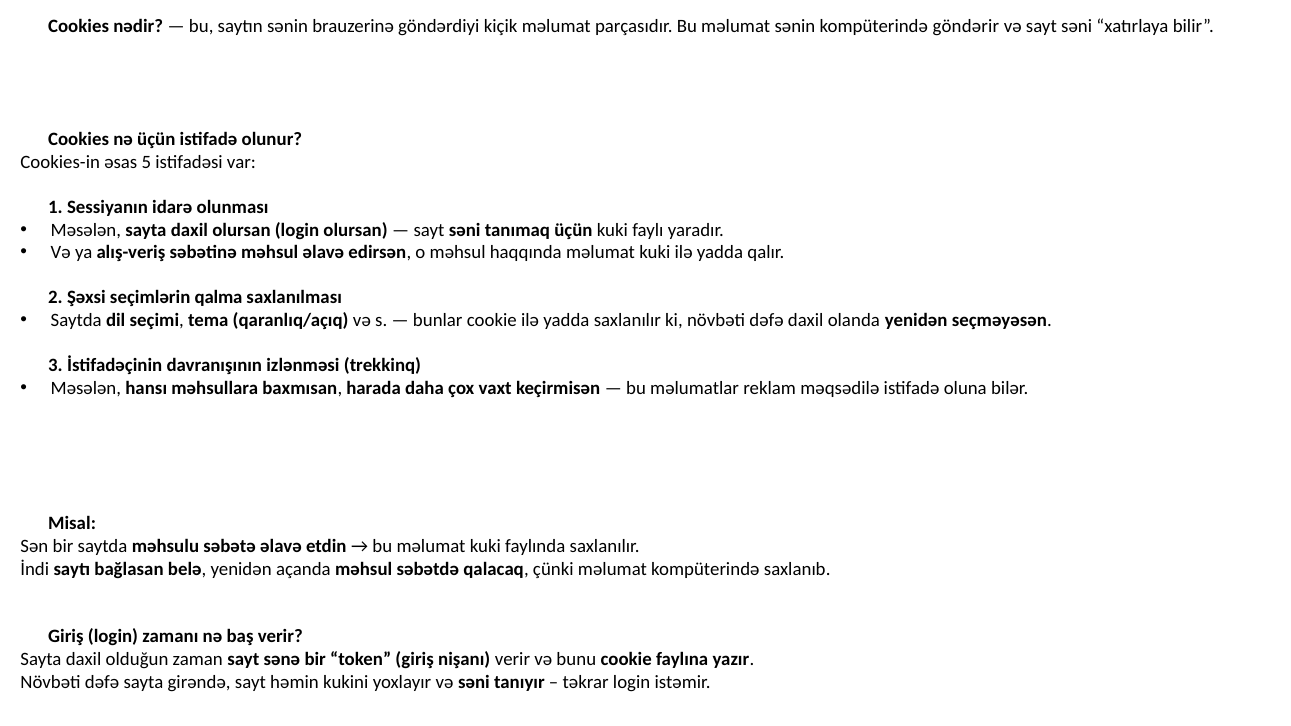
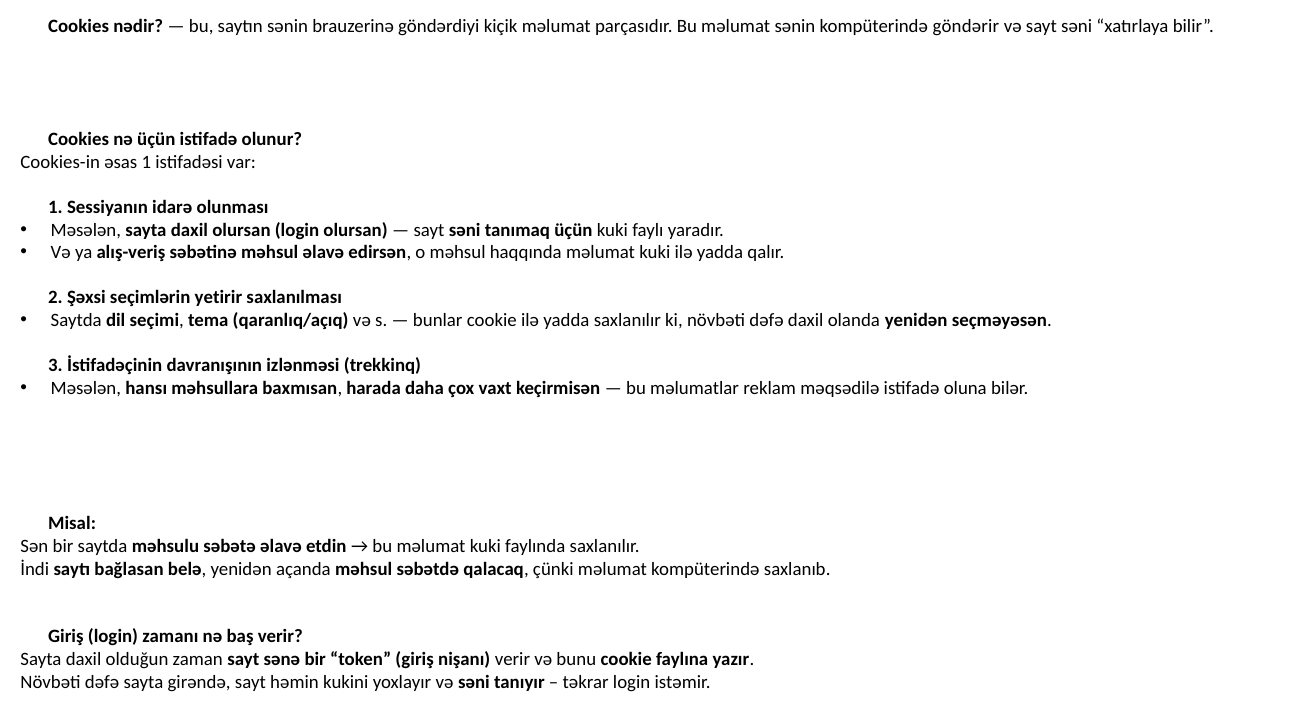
5: 5 -> 1 (146, 162)
qalma: qalma -> yetirir (218, 298)
